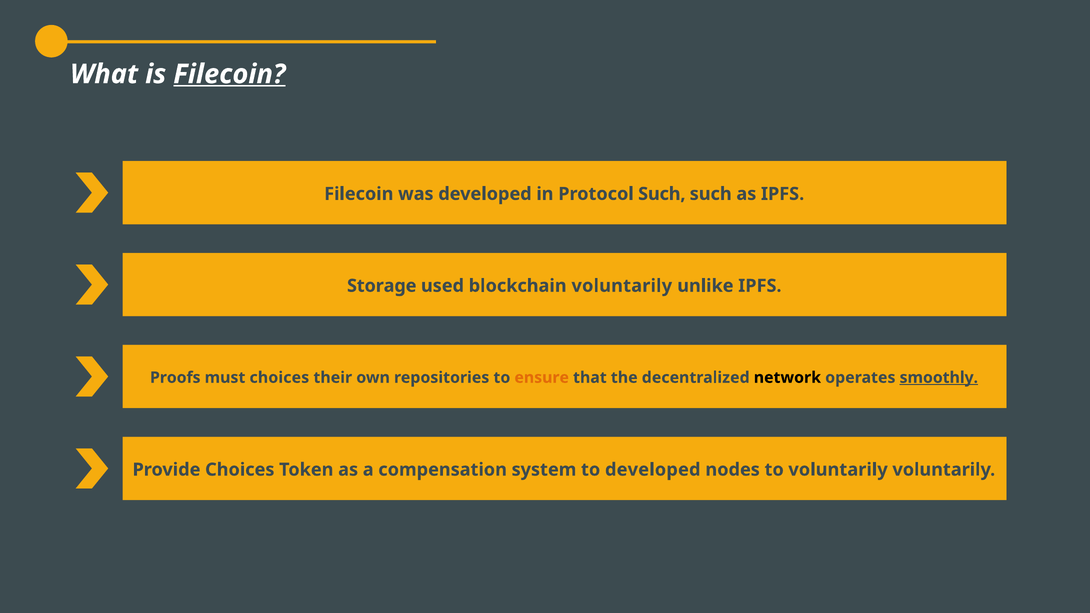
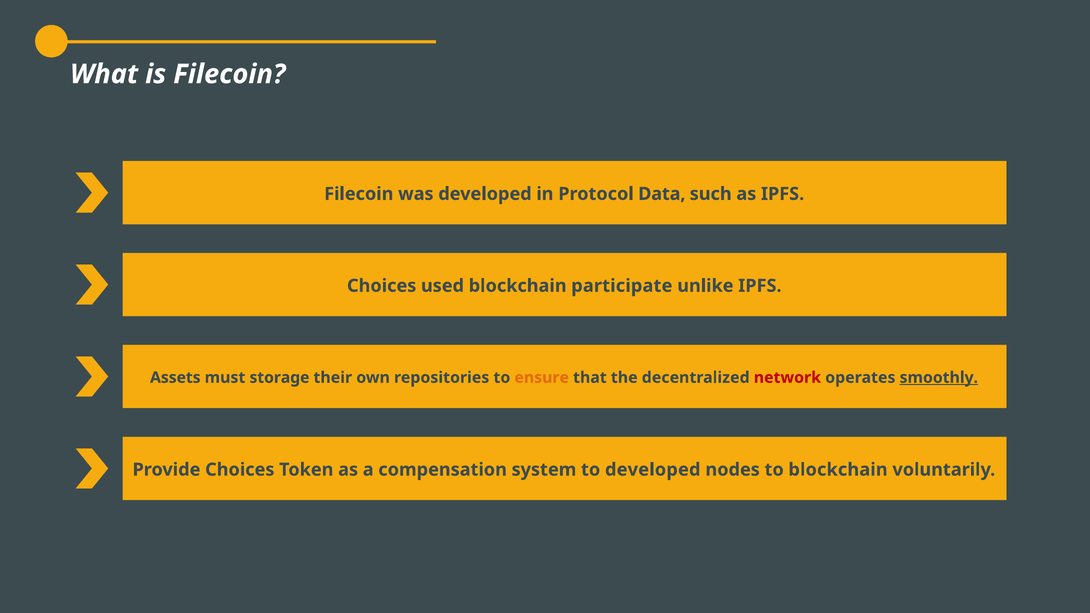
Filecoin underline: present -> none (229, 74)
Protocol Such: Such -> Data (662, 194)
Storage: Storage -> Choices (382, 286)
blockchain voluntarily: voluntarily -> participate (622, 286)
Proofs: Proofs -> Assets (175, 378)
must choices: choices -> storage (279, 378)
network colour: black -> red (787, 378)
to voluntarily: voluntarily -> blockchain (838, 470)
